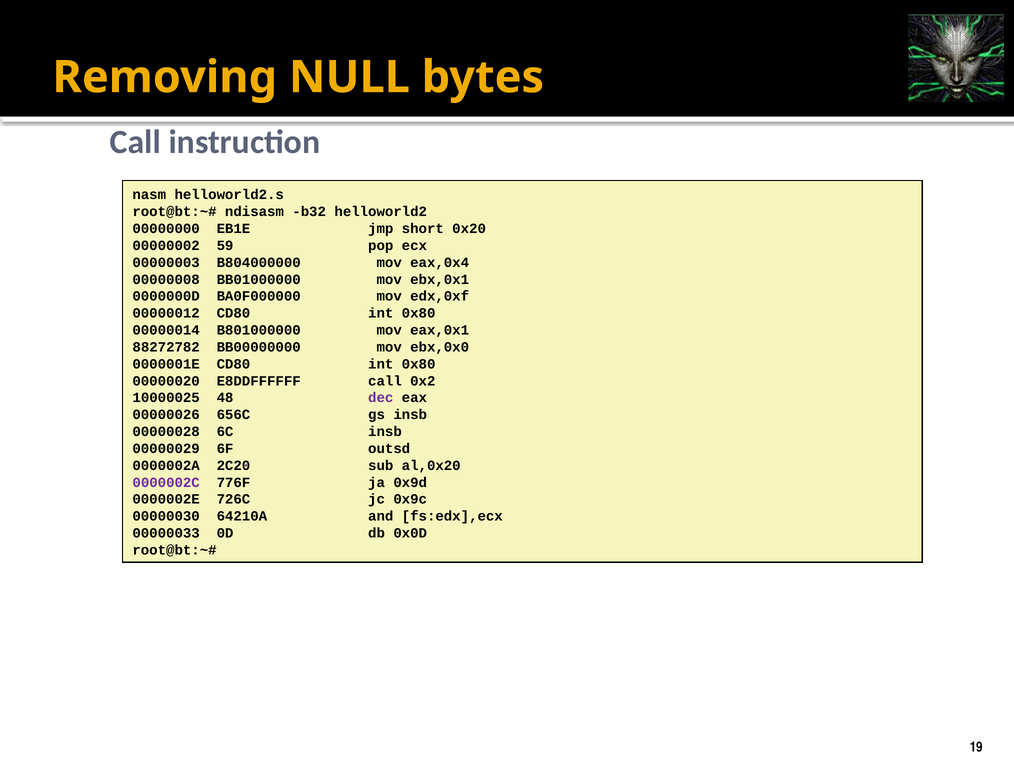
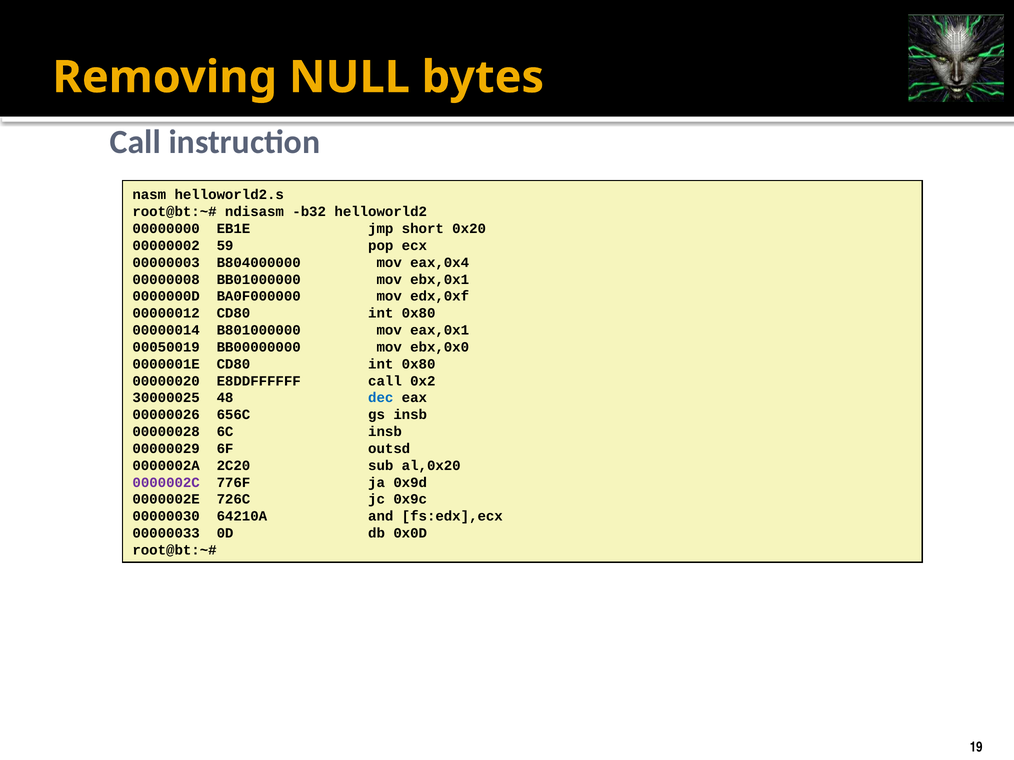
88272782: 88272782 -> 00050019 (166, 347)
10000025: 10000025 -> 30000025 (166, 398)
dec colour: purple -> blue (381, 398)
